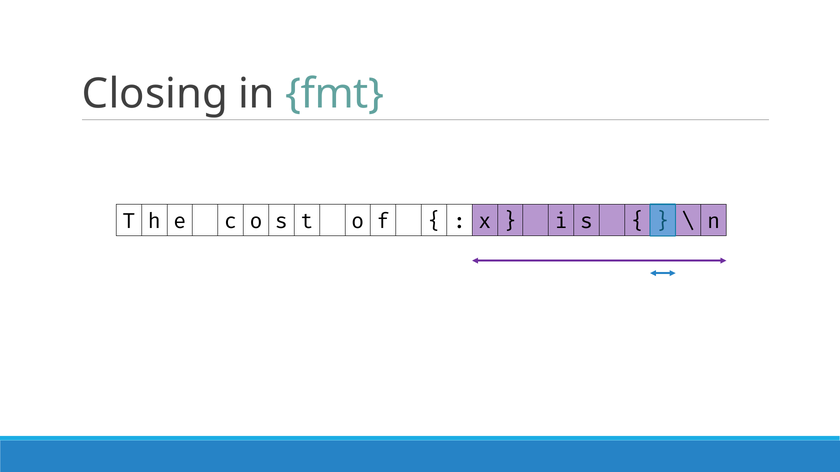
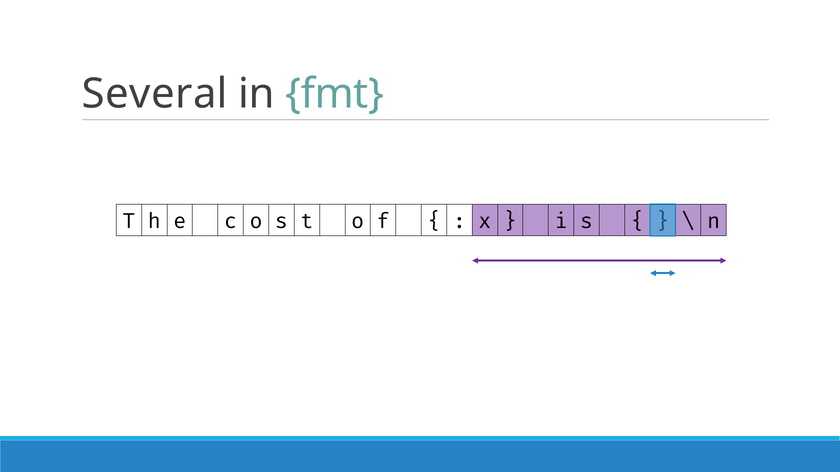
Closing: Closing -> Several (155, 94)
